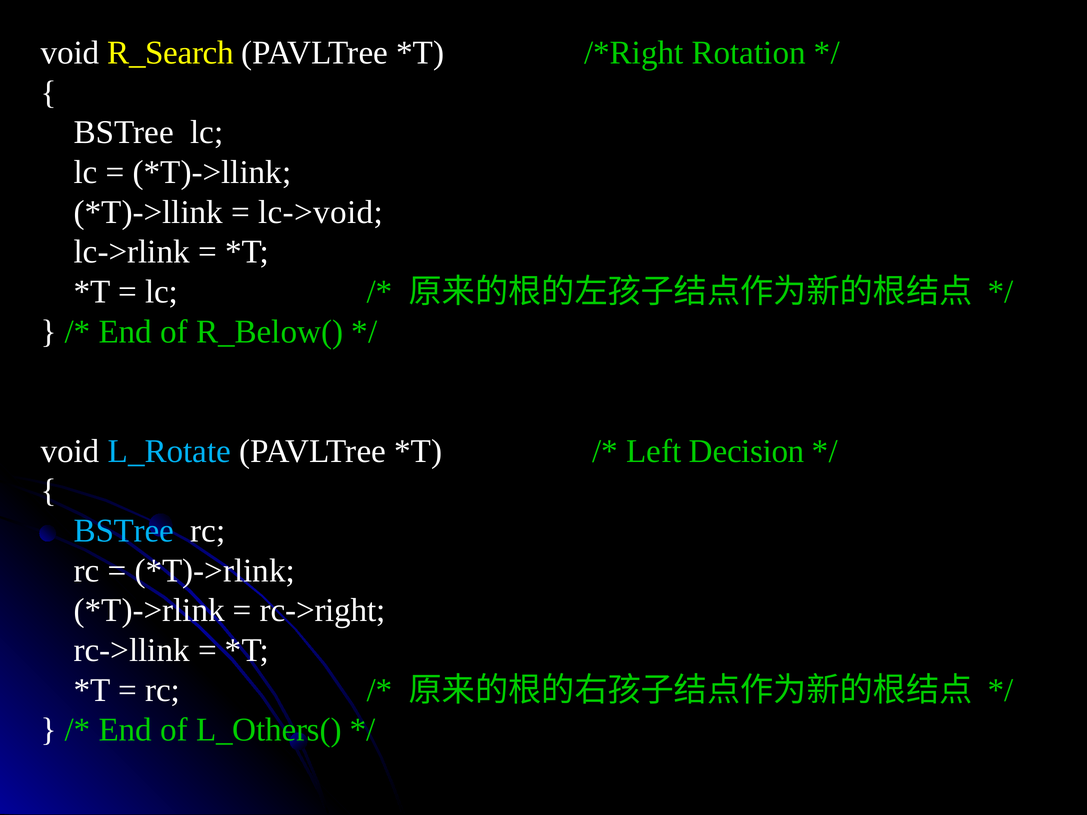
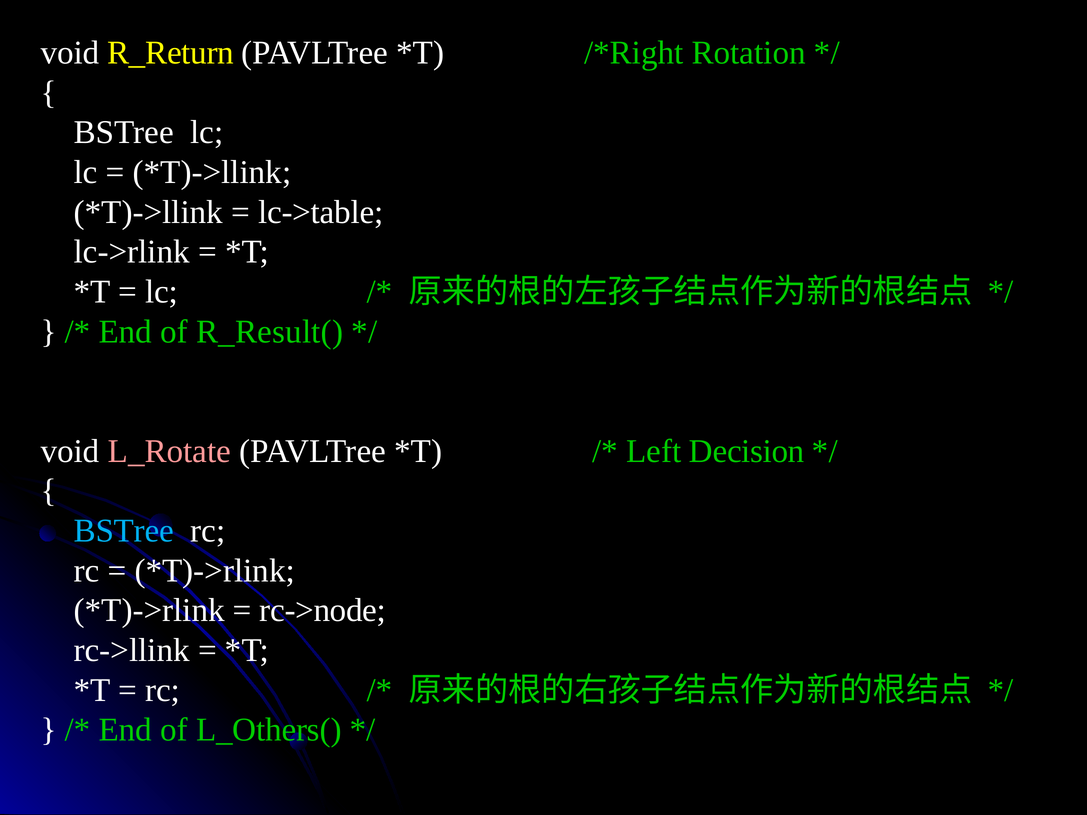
R_Search: R_Search -> R_Return (171, 53)
lc->void: lc->void -> lc->table (321, 212)
R_Below(: R_Below( -> R_Result( (270, 332)
L_Rotate colour: light blue -> pink (169, 451)
rc->right: rc->right -> rc->node (323, 611)
